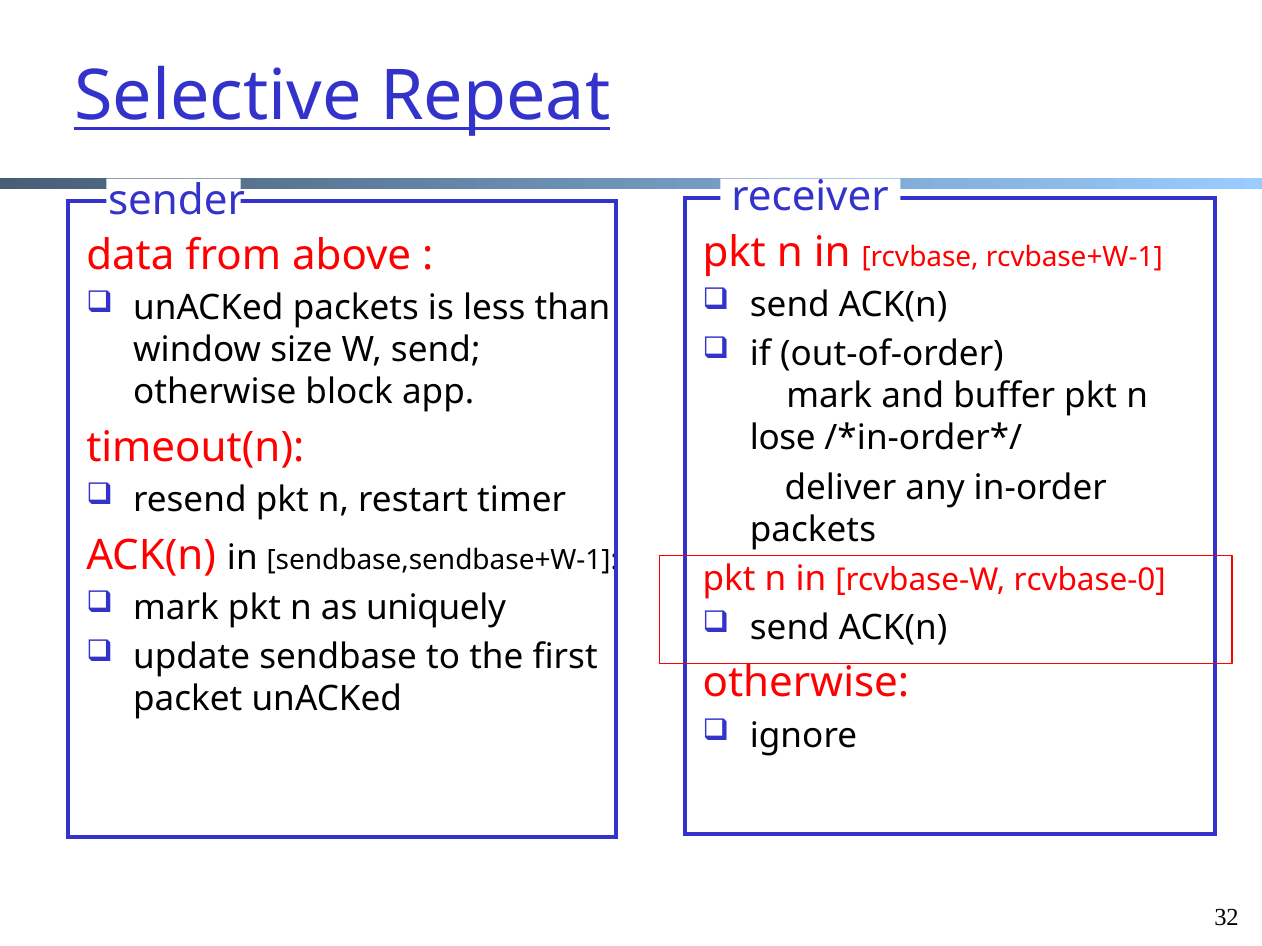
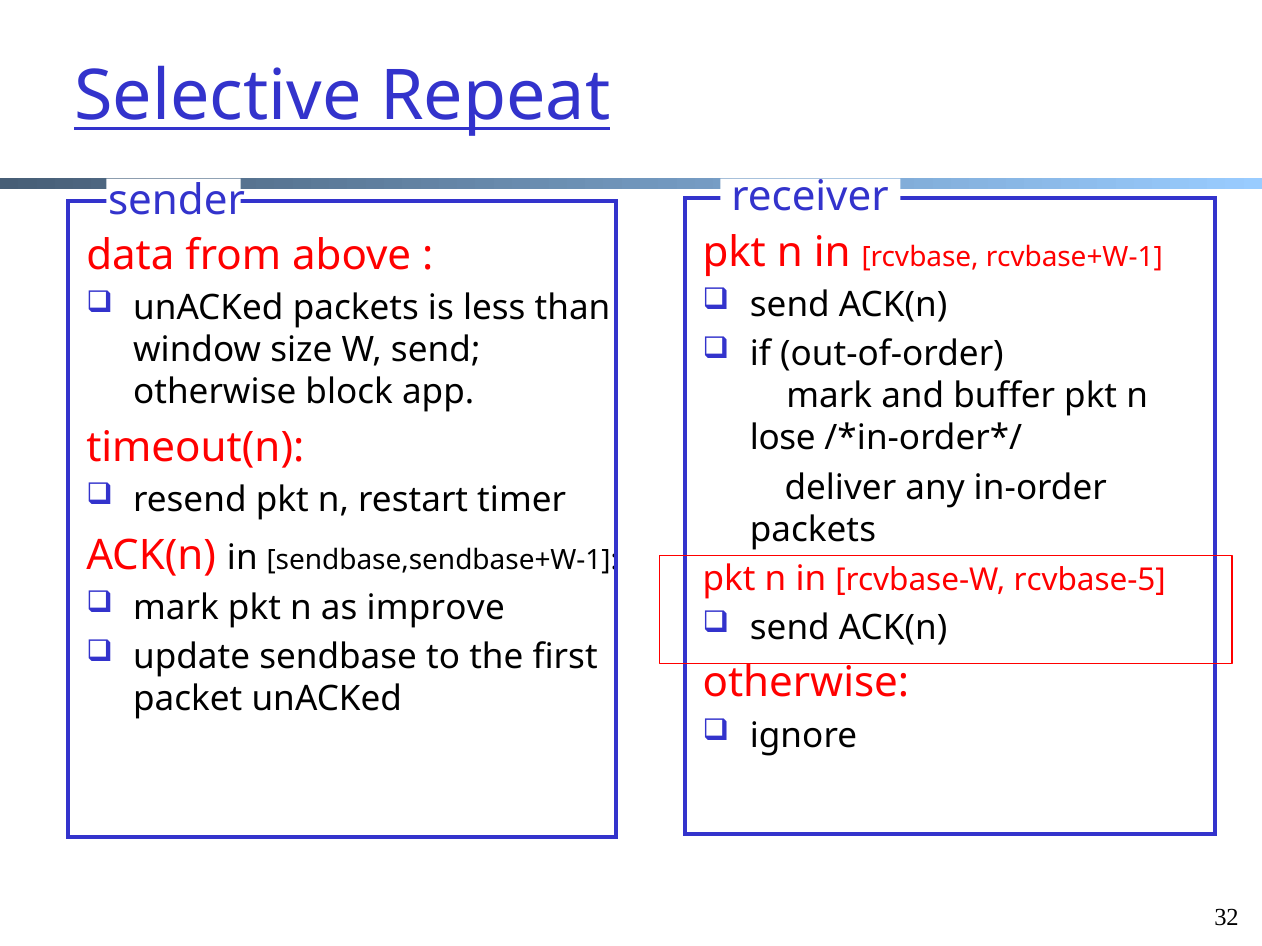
rcvbase-0: rcvbase-0 -> rcvbase-5 (1090, 580)
uniquely: uniquely -> improve (436, 608)
